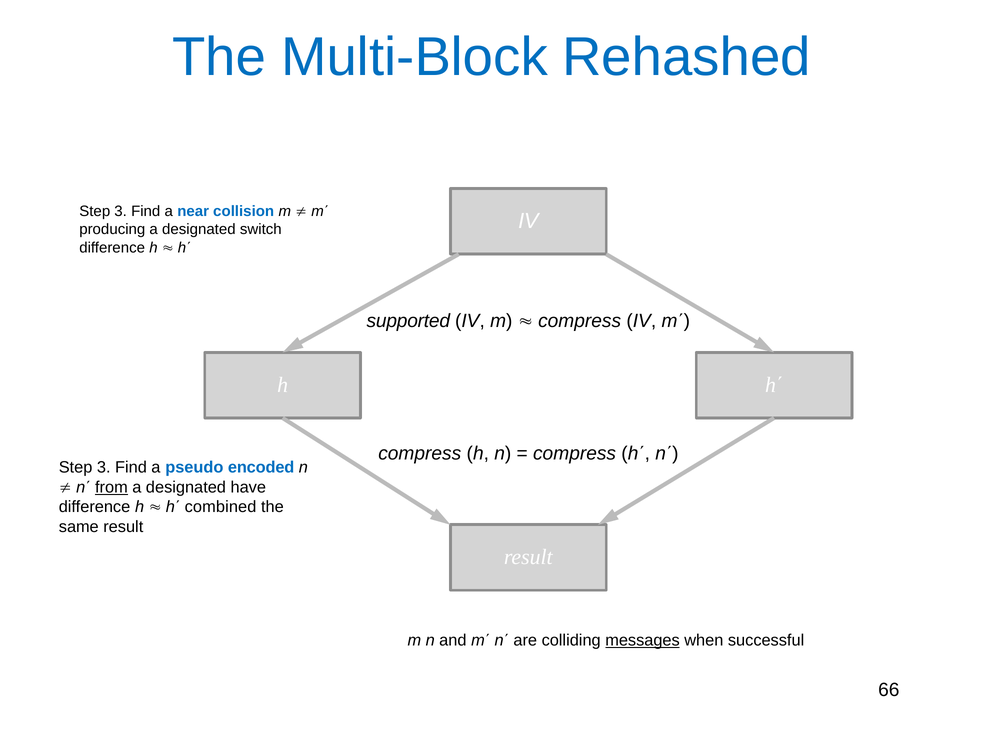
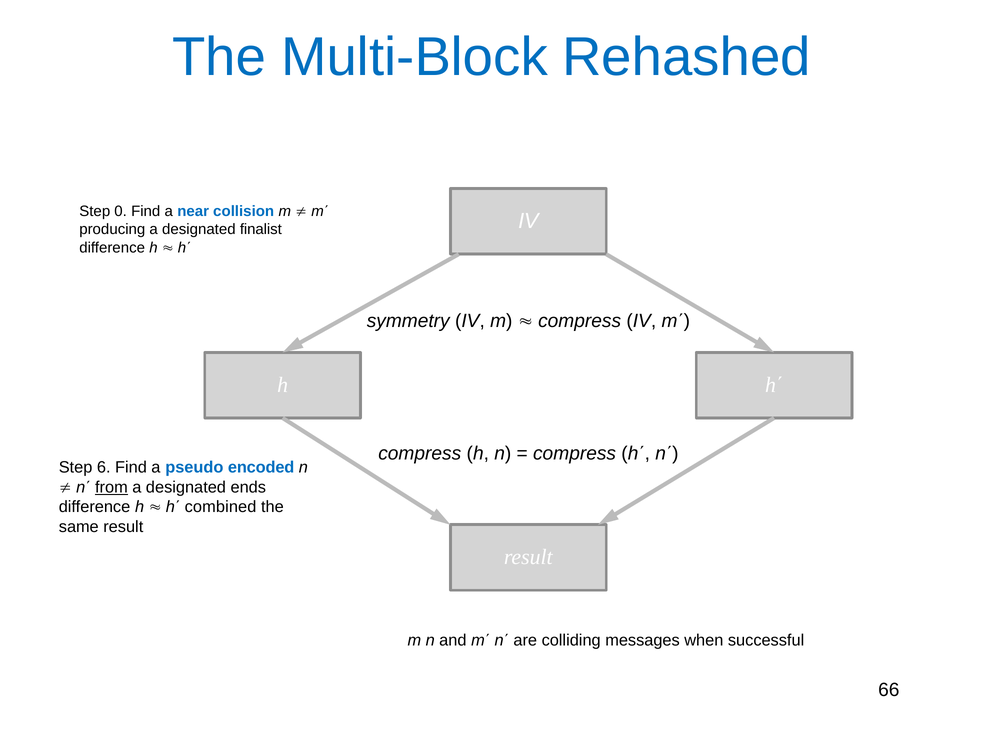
3: 3 -> 0 (121, 211)
switch: switch -> finalist (261, 229)
supported: supported -> symmetry (408, 321)
3: 3 -> 6 (104, 467)
have: have -> ends (248, 487)
messages underline: present -> none (643, 640)
